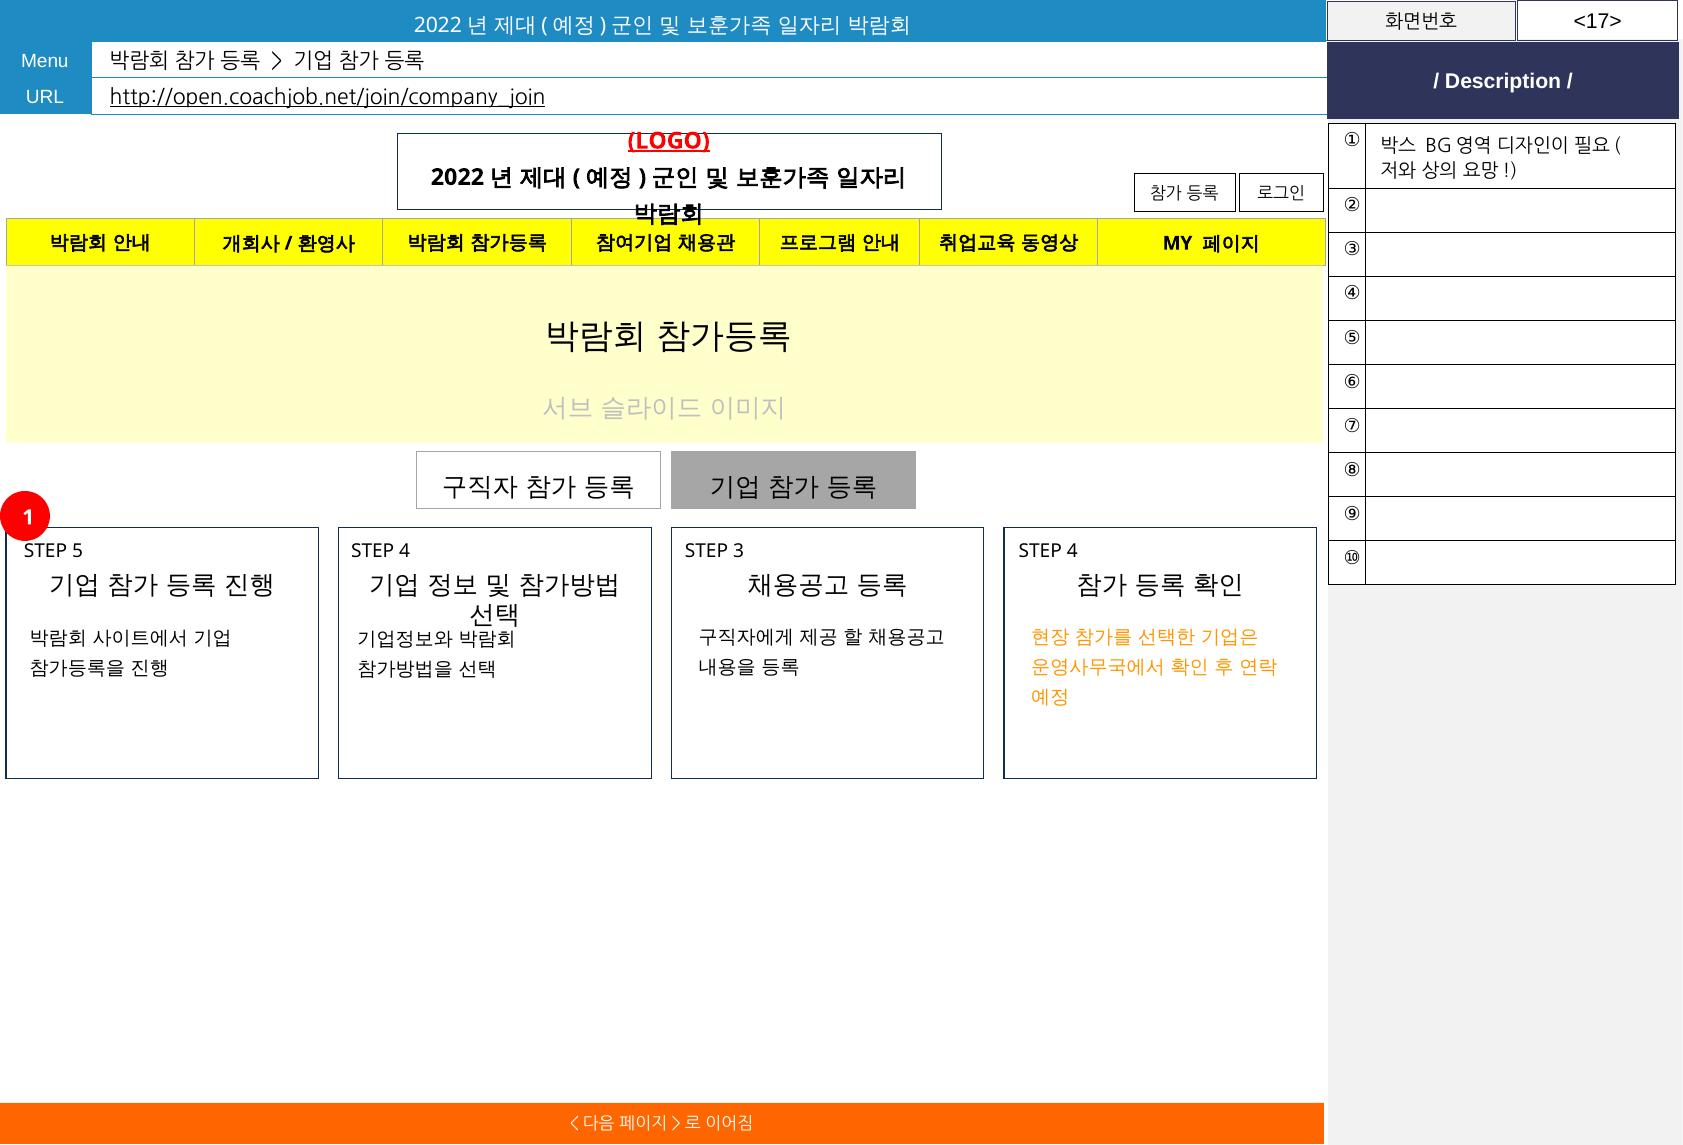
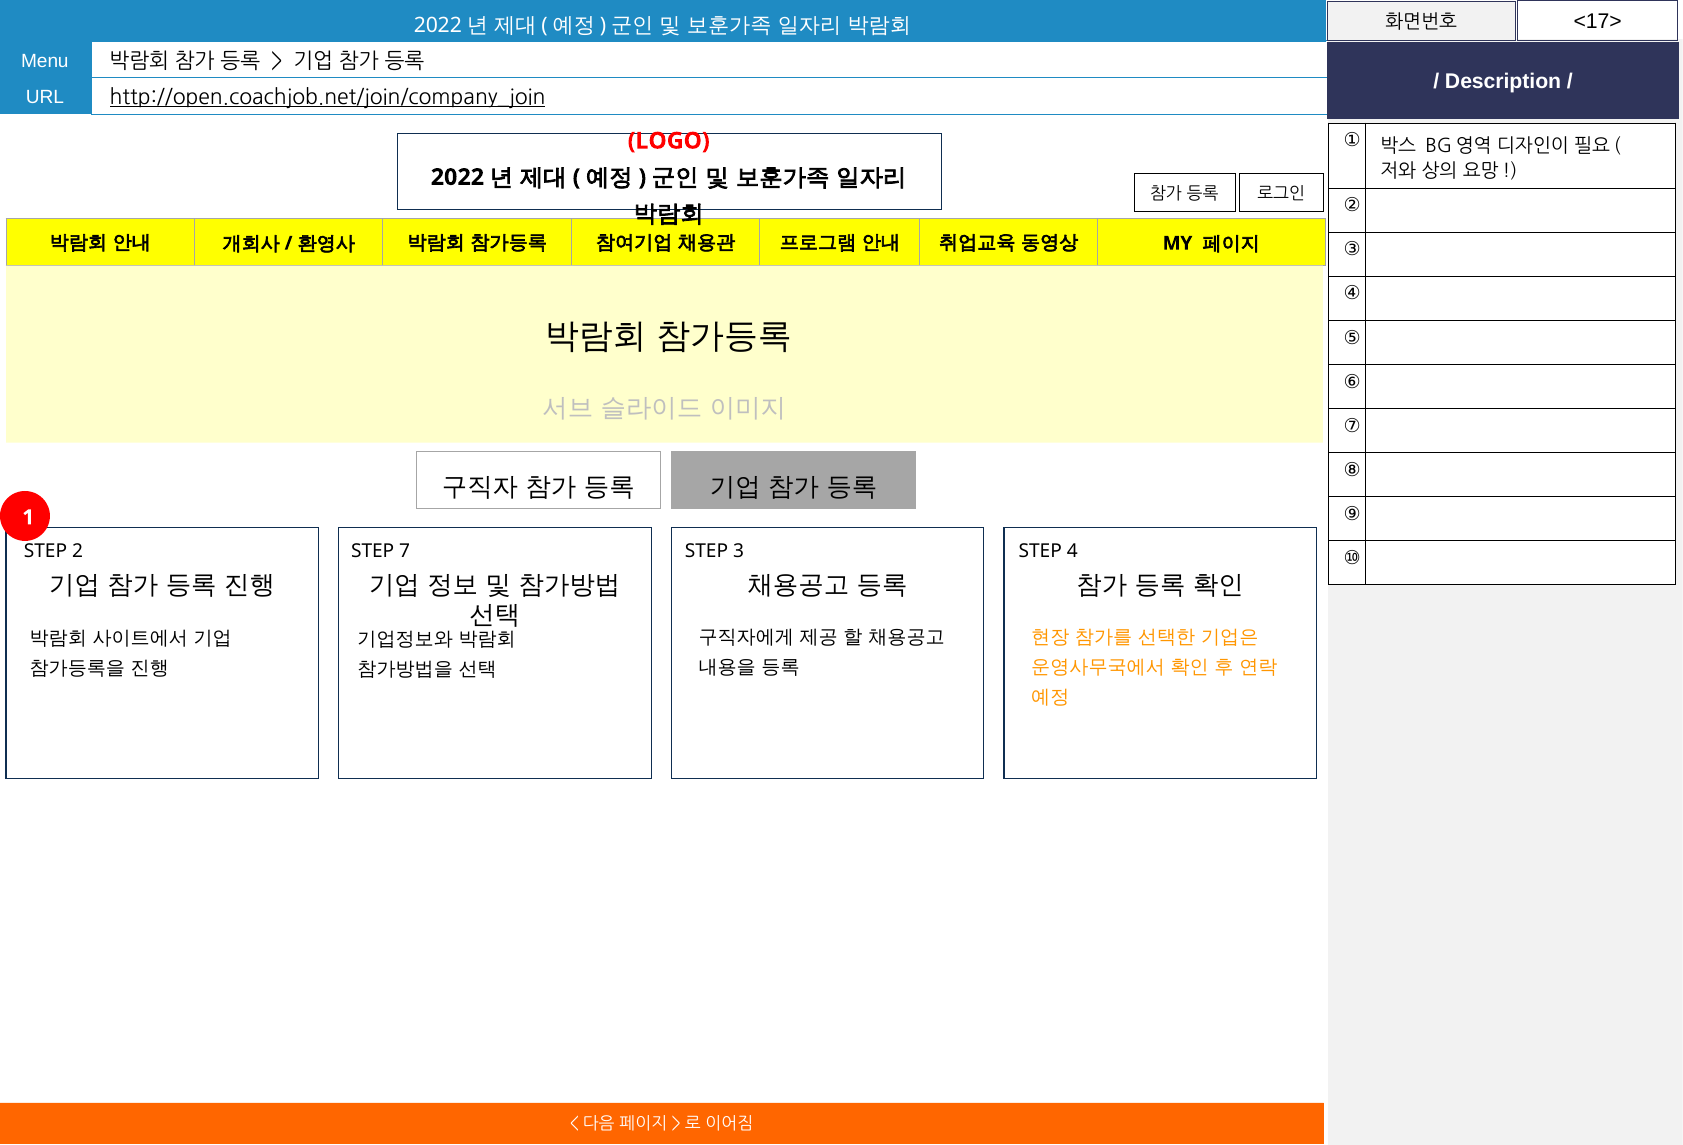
LOGO underline: present -> none (669, 141)
5: 5 -> 2 (78, 551)
4: 4 -> 7 (405, 551)
